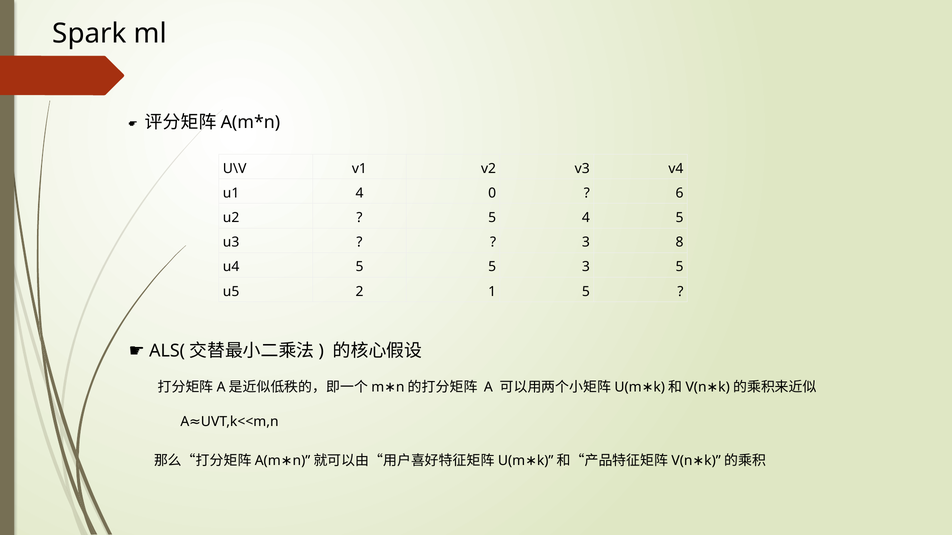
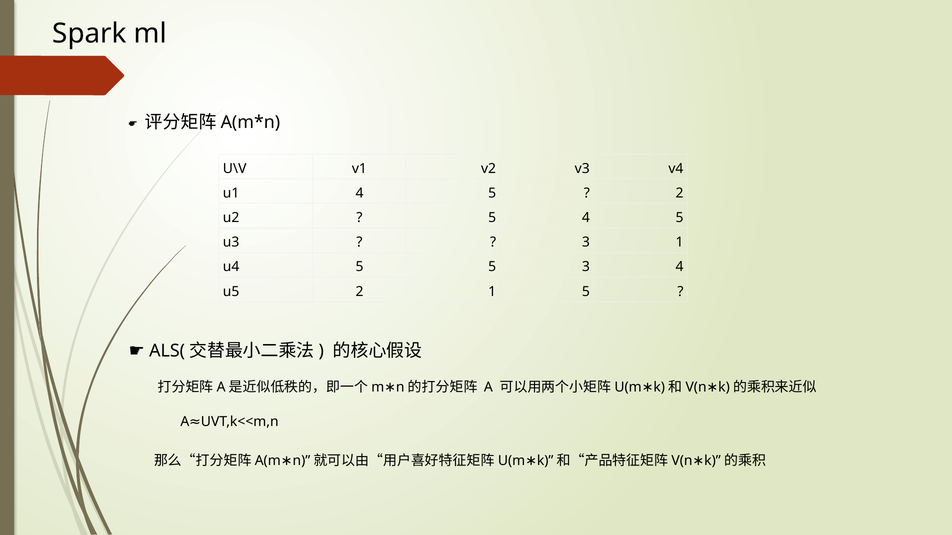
u1 4 0: 0 -> 5 (492, 193)
6: 6 -> 2 (680, 193)
3 8: 8 -> 1 (680, 243)
3 5: 5 -> 4 (680, 267)
